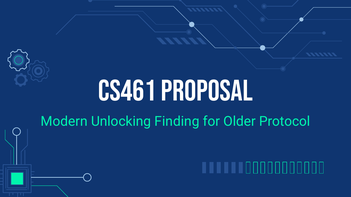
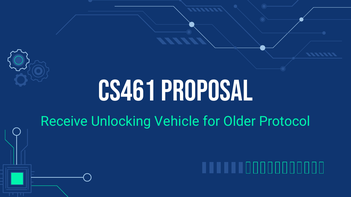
Modern: Modern -> Receive (64, 122)
Finding: Finding -> Vehicle (177, 122)
